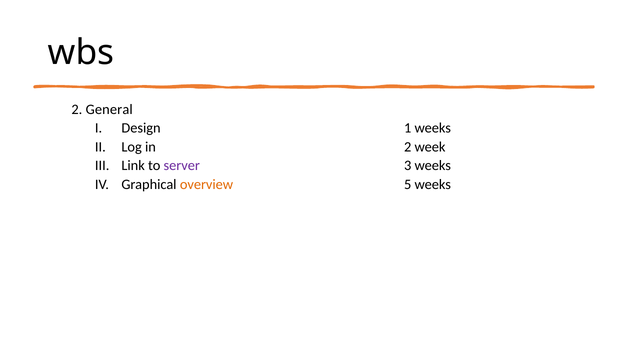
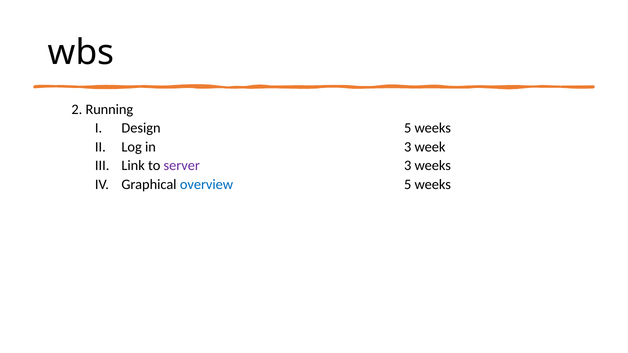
General: General -> Running (109, 109)
Design 1: 1 -> 5 (408, 128)
in 2: 2 -> 3 (408, 147)
overview colour: orange -> blue (207, 185)
